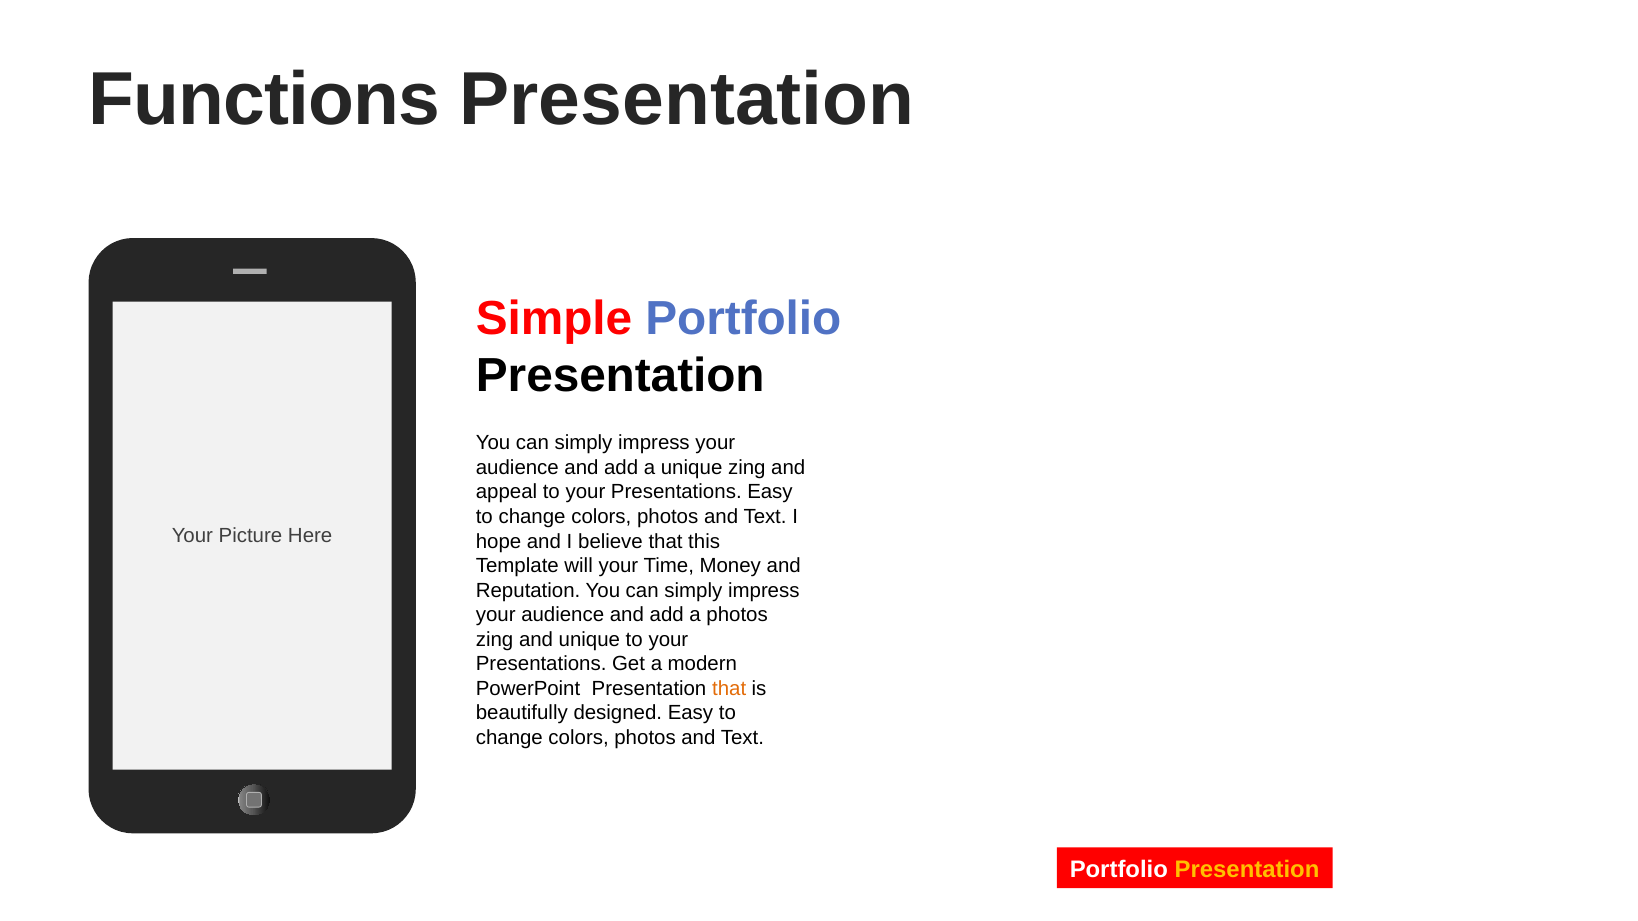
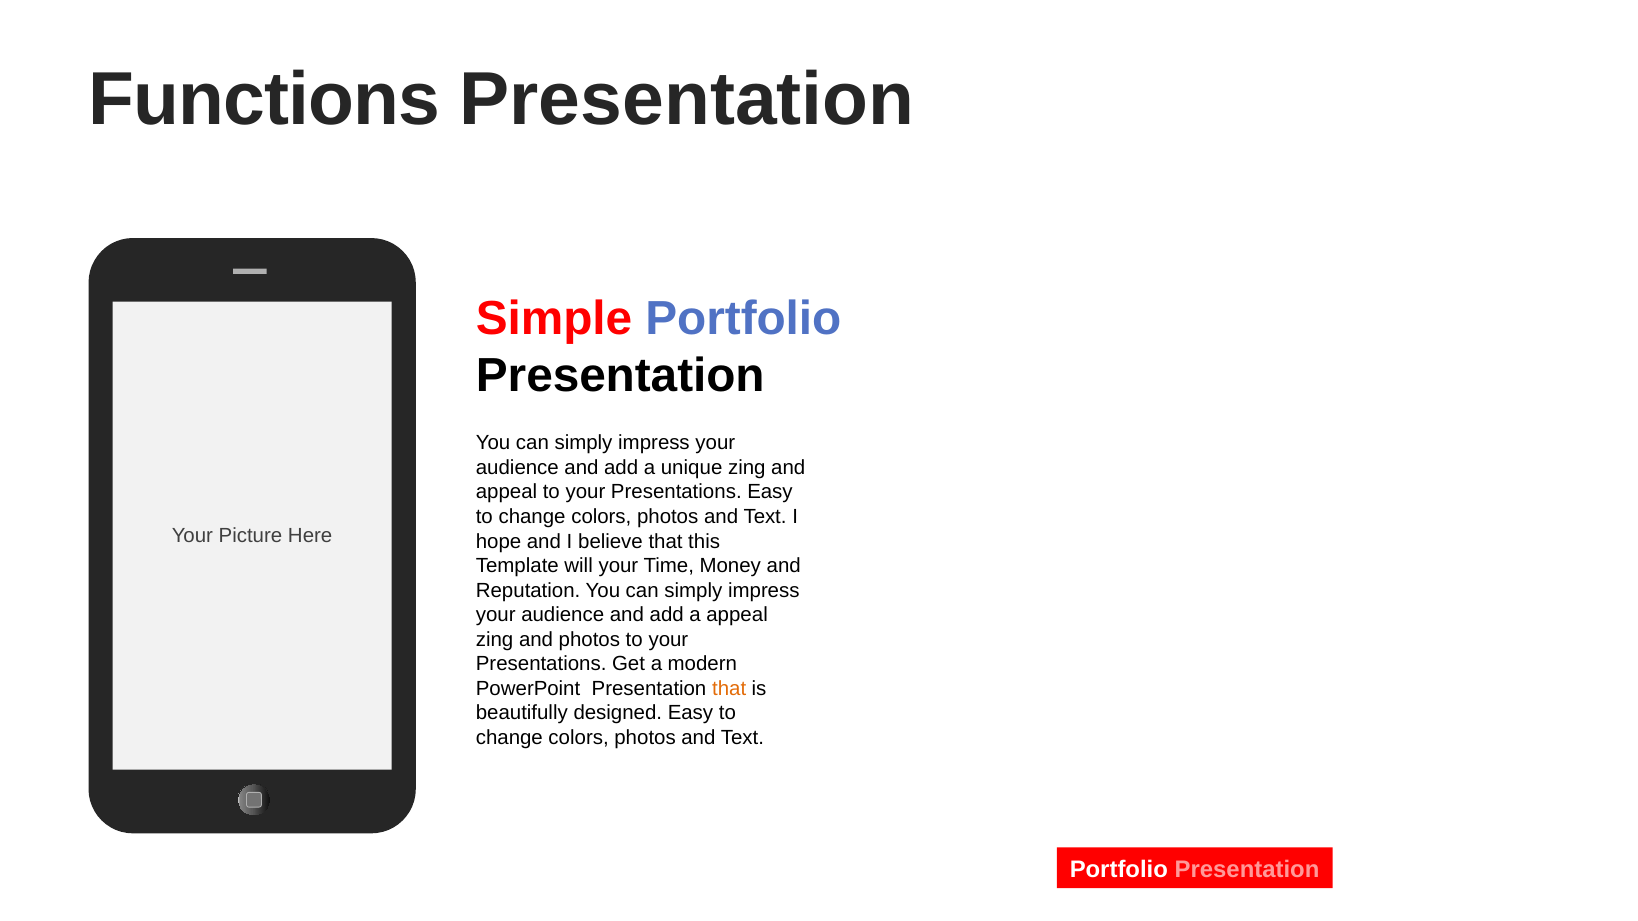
a photos: photos -> appeal (737, 615)
and unique: unique -> photos (589, 640)
Presentation colour: yellow -> pink (1247, 870)
